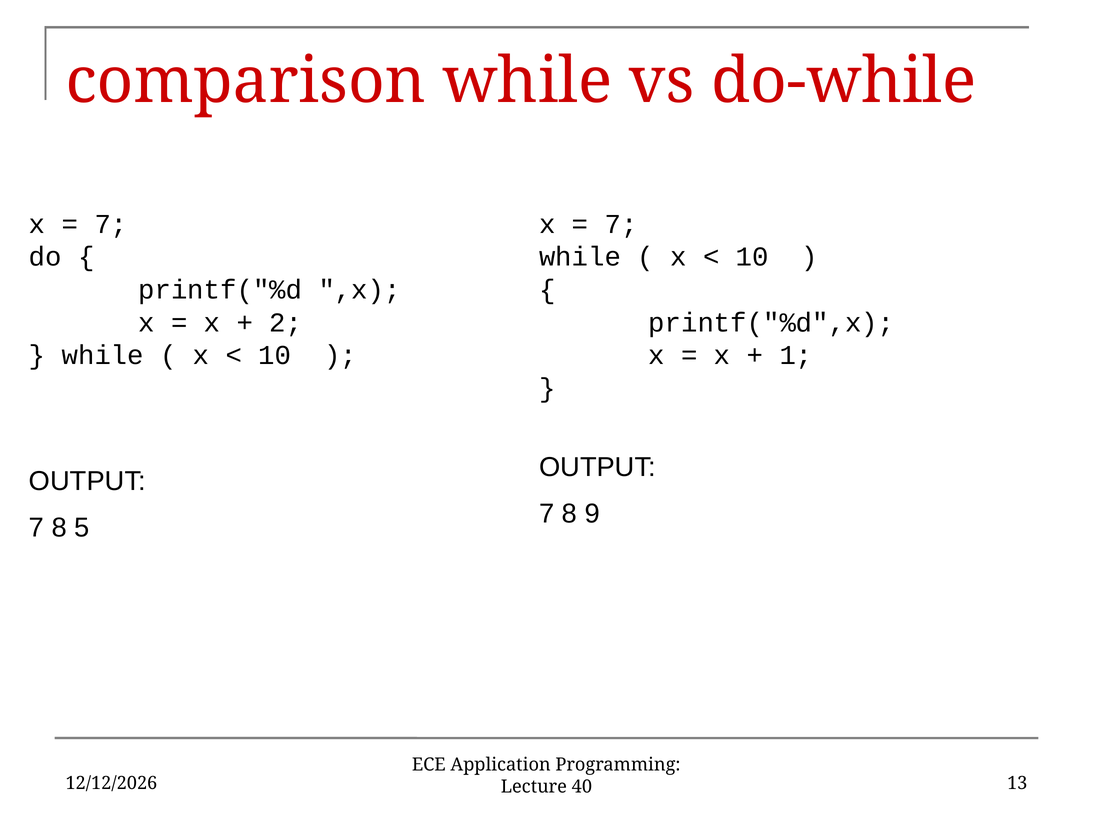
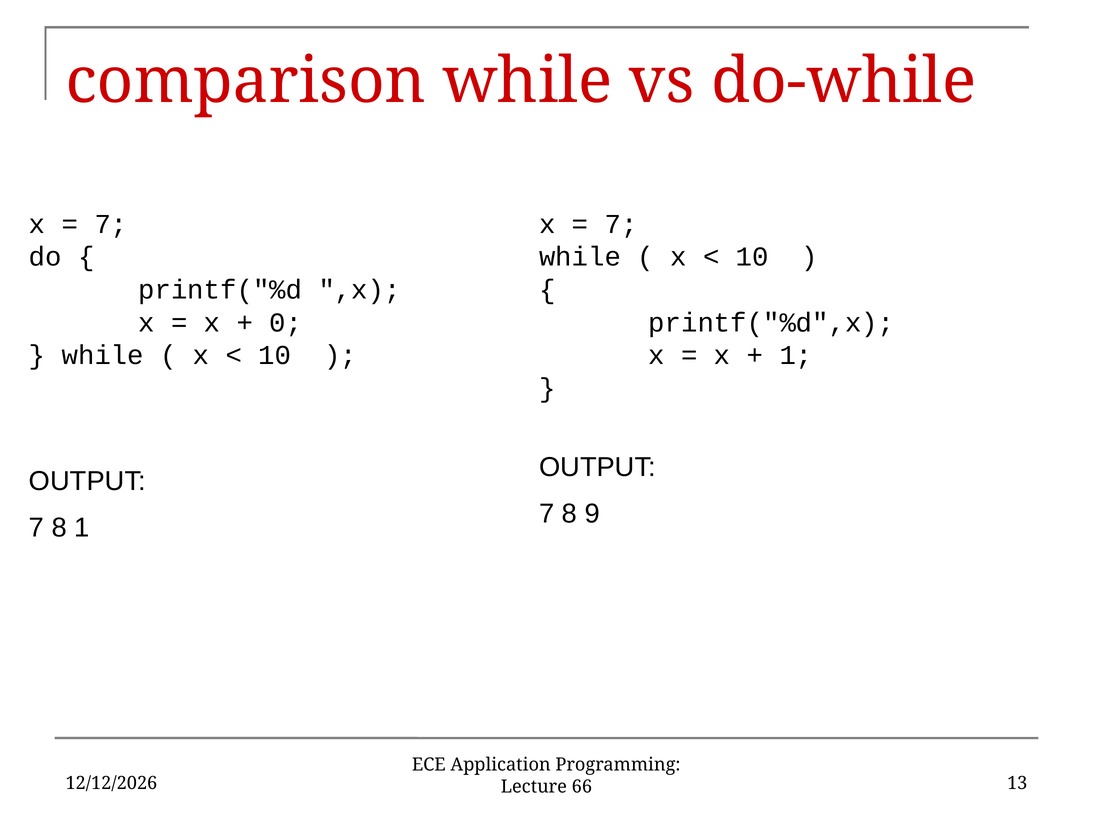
2: 2 -> 0 (286, 322)
8 5: 5 -> 1 (82, 527)
40: 40 -> 66 (582, 786)
